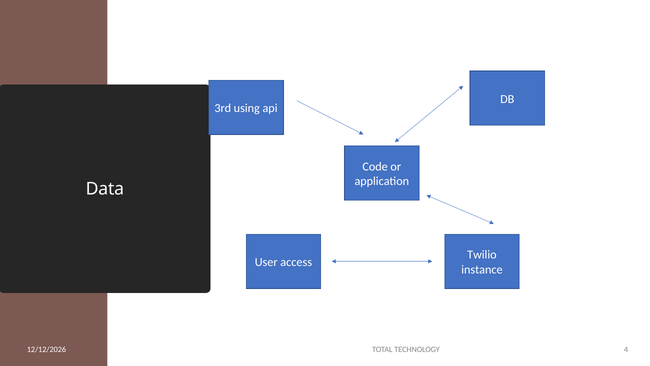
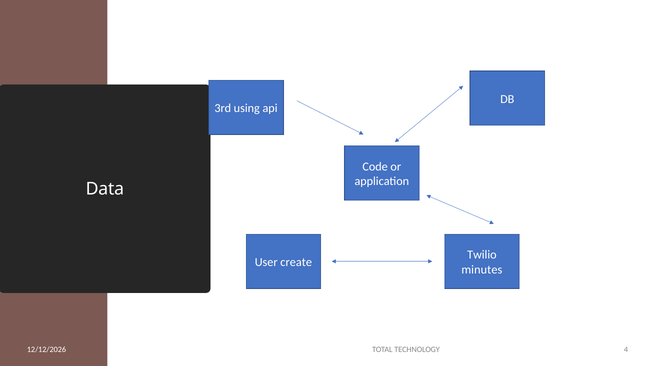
access: access -> create (296, 262)
instance: instance -> minutes (482, 269)
